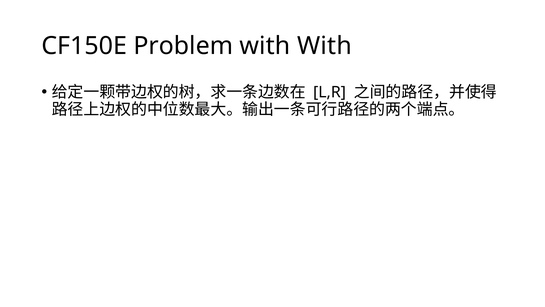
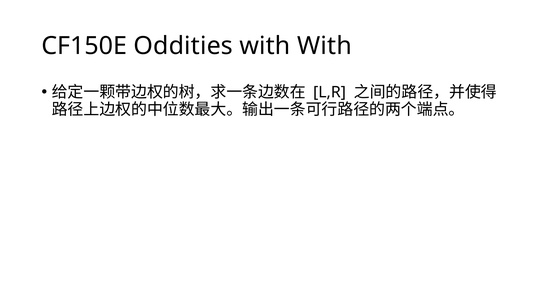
Problem: Problem -> Oddities (183, 46)
